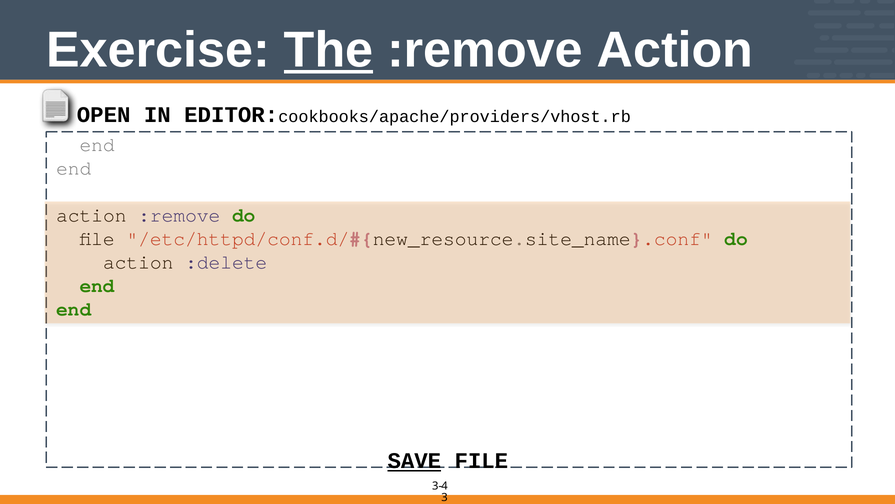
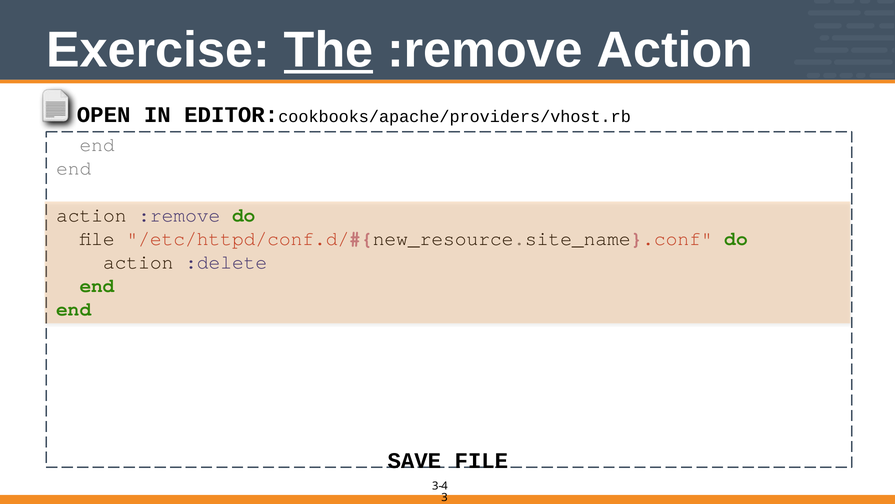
SAVE underline: present -> none (414, 461)
